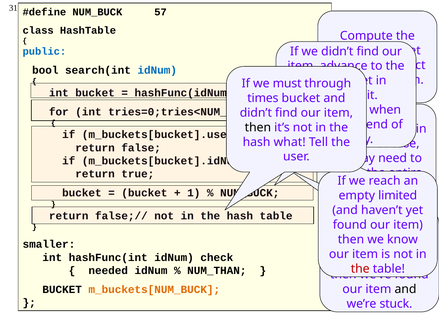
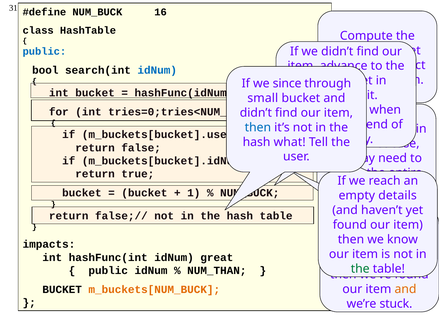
57: 57 -> 16 (161, 12)
we must: must -> since (287, 84)
times: times -> small (263, 98)
then colour: black -> blue (258, 127)
limited: limited -> details (398, 196)
smaller: smaller -> impacts (49, 244)
idNum check: check -> great (217, 258)
the colour: red -> green (360, 269)
needed: needed -> public (108, 271)
and colour: black -> orange (405, 289)
